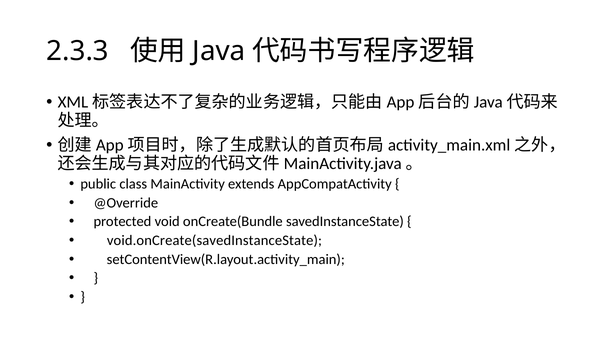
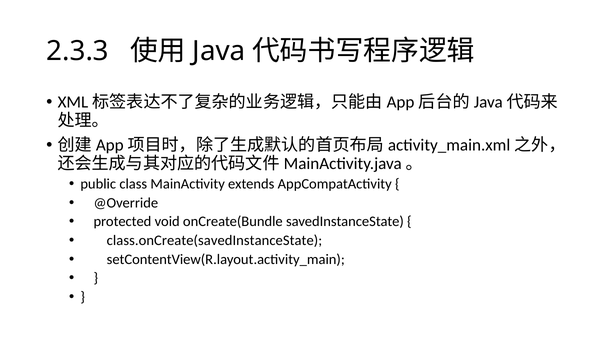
void.onCreate(savedInstanceState: void.onCreate(savedInstanceState -> class.onCreate(savedInstanceState (214, 241)
